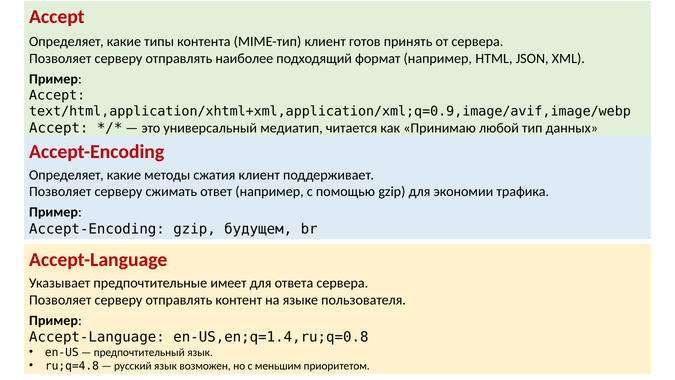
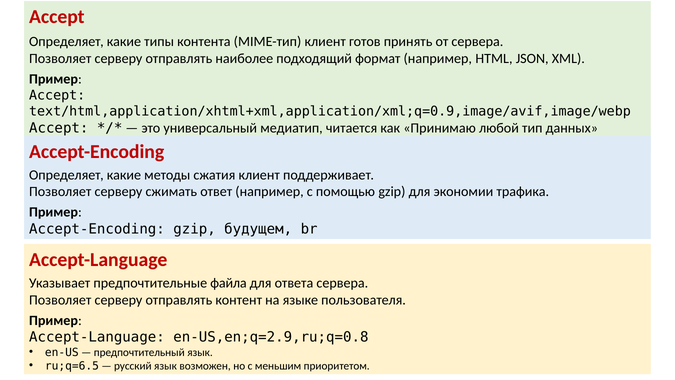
имеет: имеет -> файла (229, 283)
en-US,en;q=1.4,ru;q=0.8: en-US,en;q=1.4,ru;q=0.8 -> en-US,en;q=2.9,ru;q=0.8 (271, 337)
ru;q=4.8: ru;q=4.8 -> ru;q=6.5 (72, 365)
